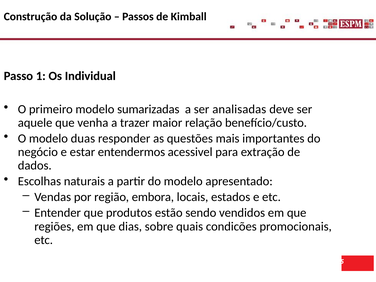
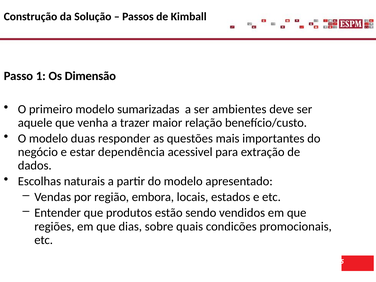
Individual: Individual -> Dimensão (90, 76)
analisadas: analisadas -> ambientes (239, 109)
entendermos: entendermos -> dependência (131, 152)
